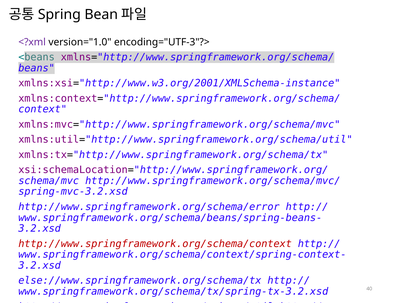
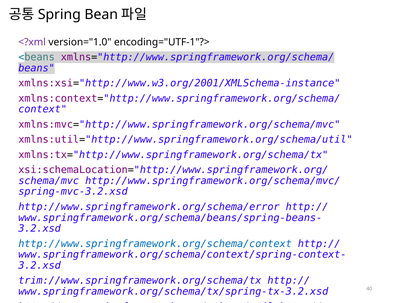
encoding="UTF-3"?>: encoding="UTF-3"?> -> encoding="UTF-1"?> (162, 42)
http://www.springframework.org/schema/context colour: red -> blue (155, 244)
else://www.springframework.org/schema/tx: else://www.springframework.org/schema/tx -> trim://www.springframework.org/schema/tx (140, 281)
